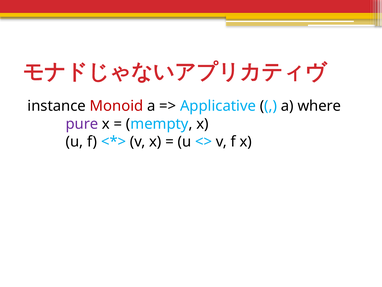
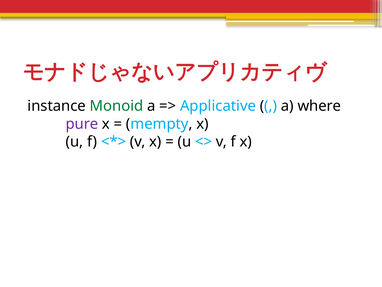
Monoid colour: red -> green (116, 106)
